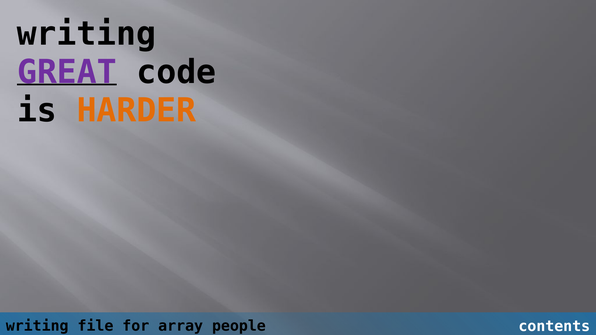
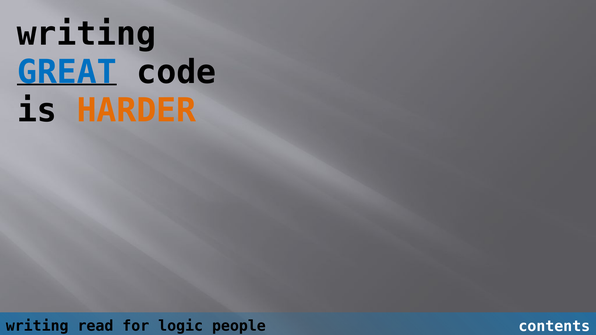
GREAT colour: purple -> blue (67, 72)
file: file -> read (95, 326)
array: array -> logic (181, 326)
